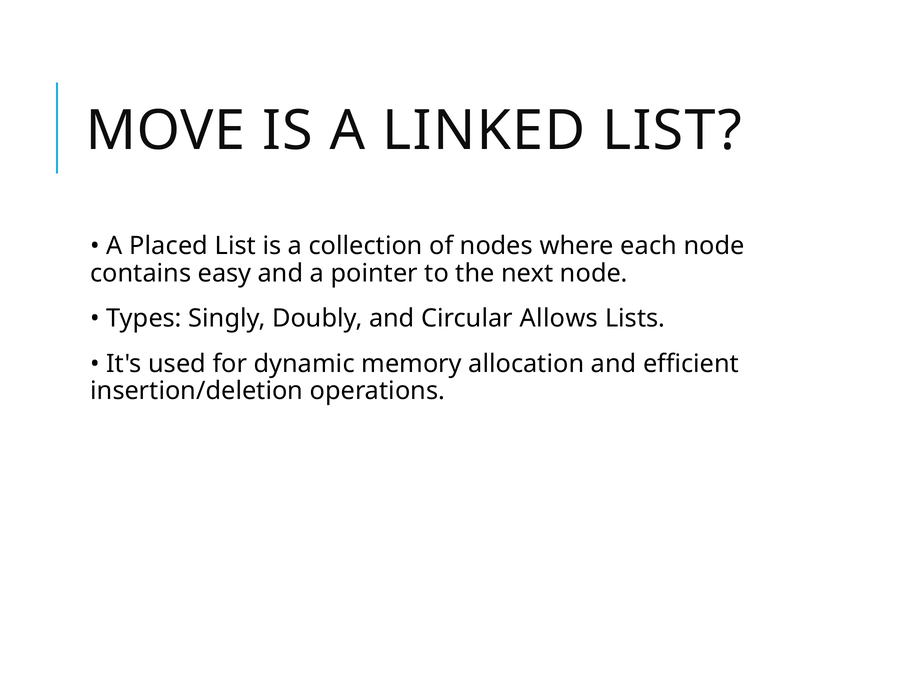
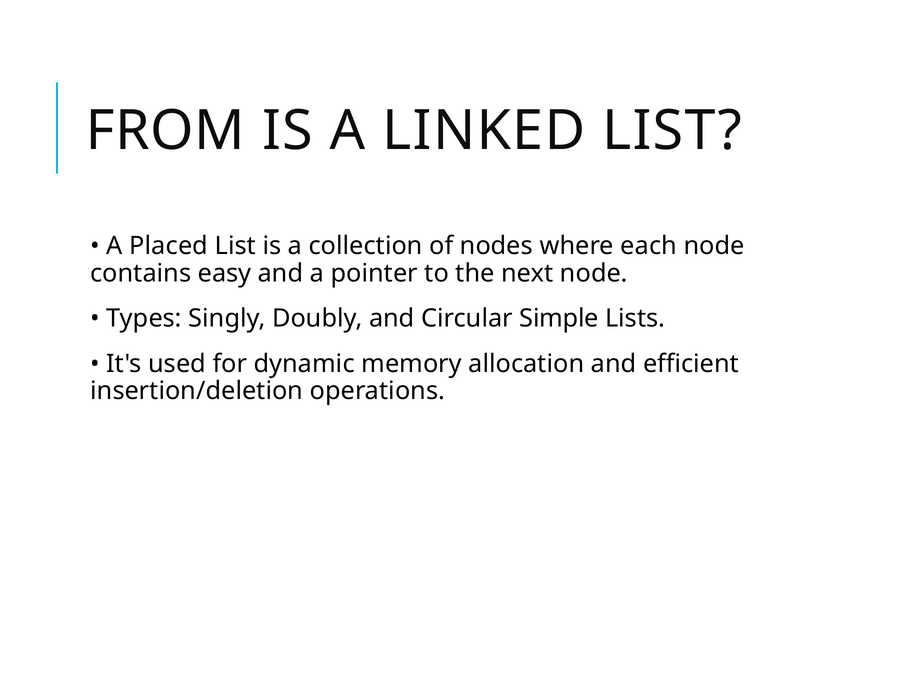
MOVE: MOVE -> FROM (165, 131)
Allows: Allows -> Simple (559, 319)
